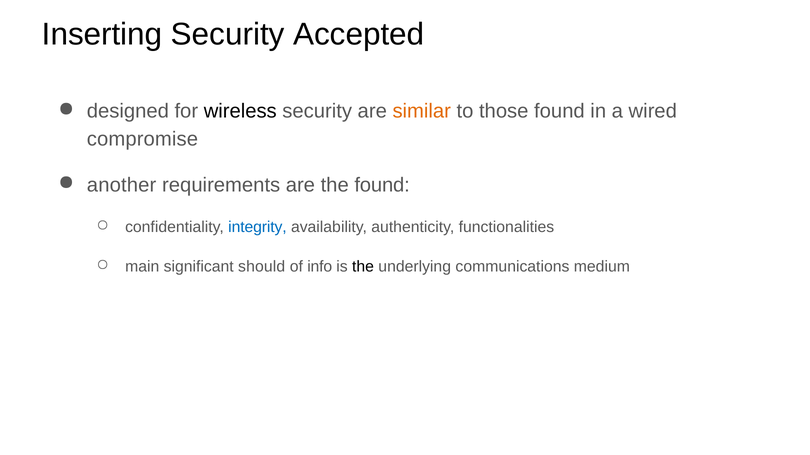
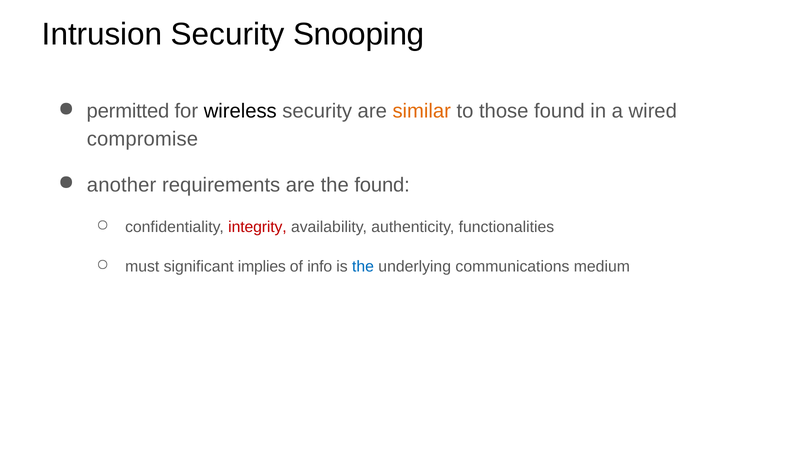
Inserting: Inserting -> Intrusion (102, 34)
Accepted: Accepted -> Snooping (359, 34)
designed: designed -> permitted (128, 111)
integrity colour: blue -> red (257, 227)
main: main -> must (142, 267)
should: should -> implies (262, 267)
the colour: black -> blue (363, 267)
